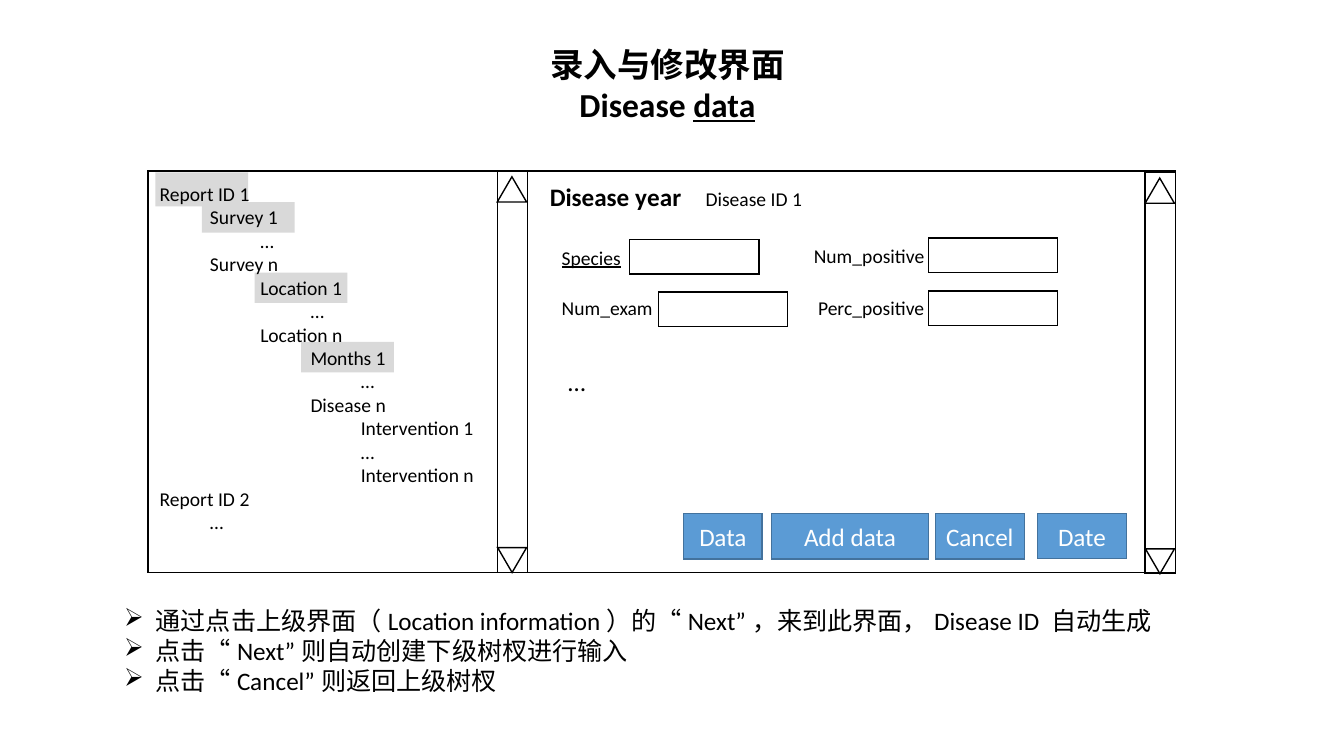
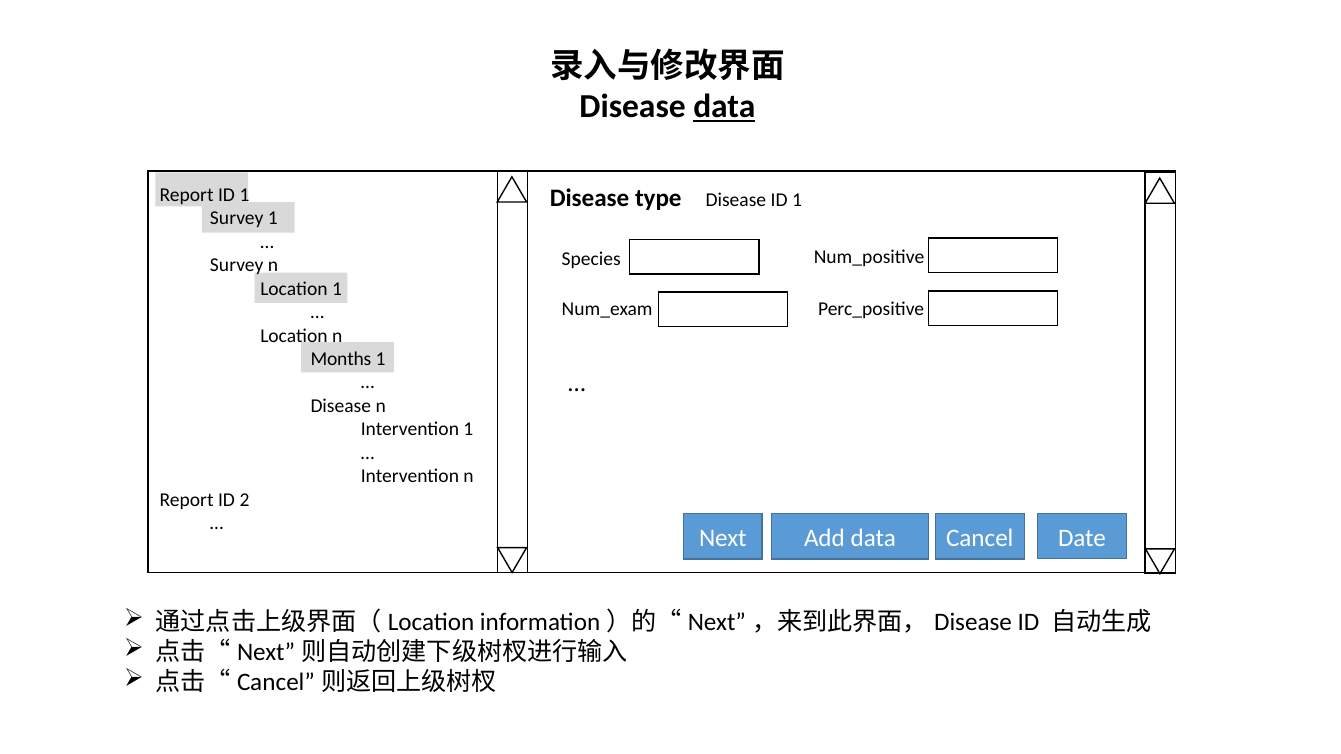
year: year -> type (658, 199)
Species underline: present -> none (591, 259)
Data: Data -> Next (723, 538)
